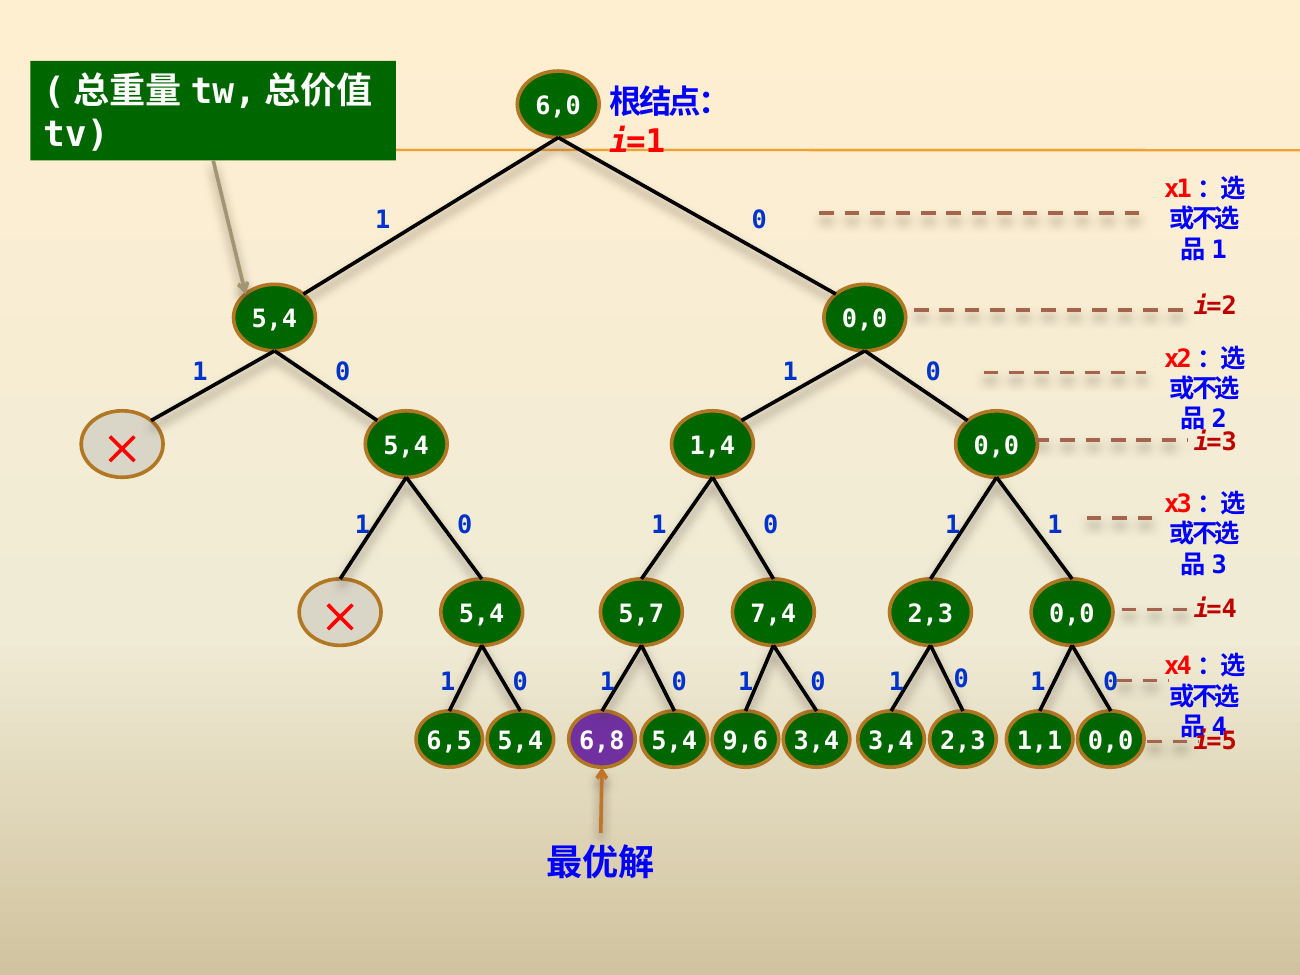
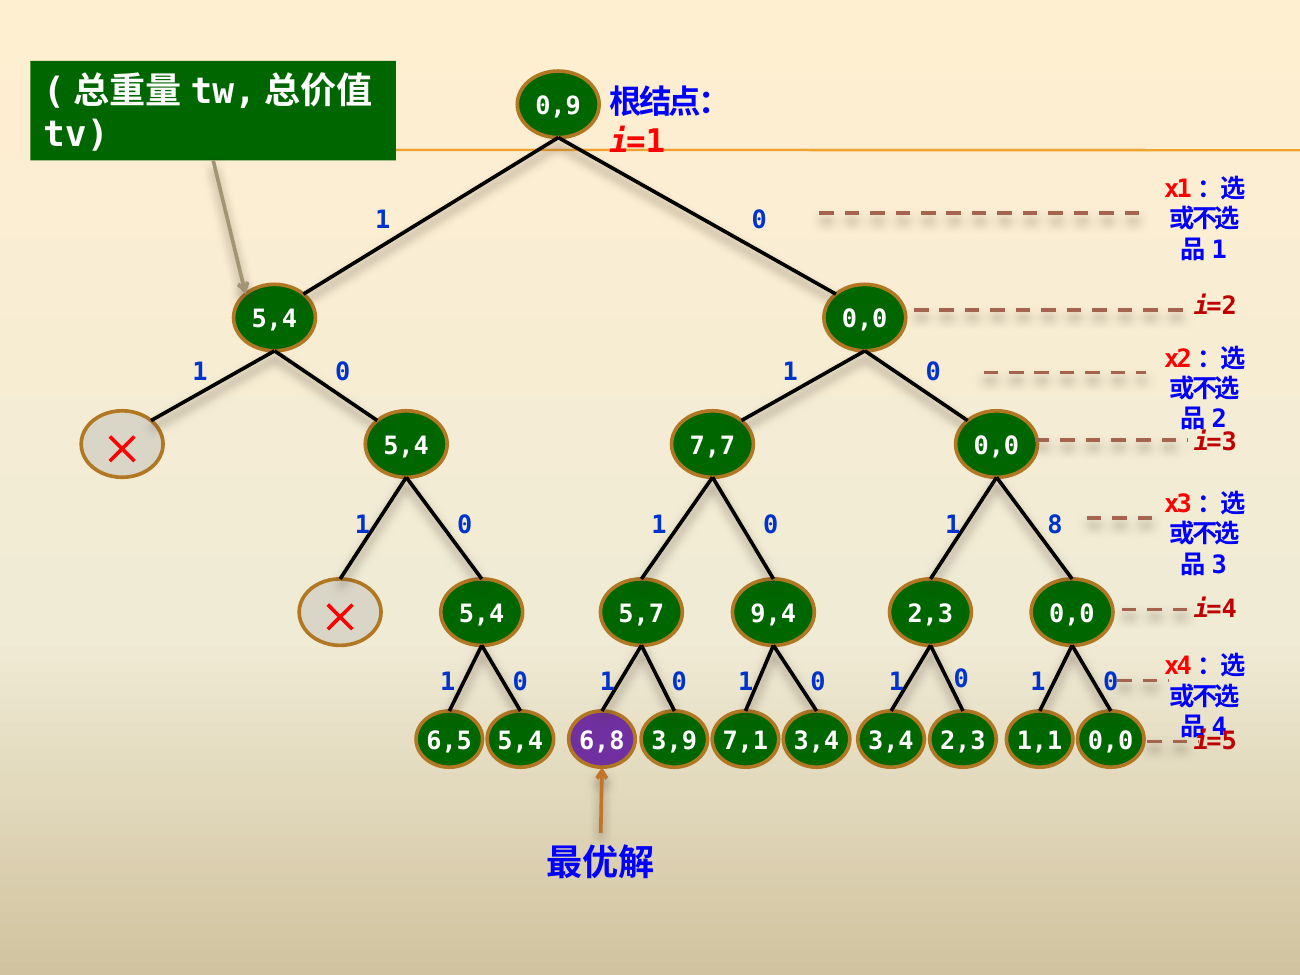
6,0: 6,0 -> 0,9 (558, 106)
1,4: 1,4 -> 7,7 (712, 446)
0 1 1: 1 -> 8 (1055, 525)
7,4: 7,4 -> 9,4 (773, 614)
6,8 5,4: 5,4 -> 3,9 (674, 741)
9,6: 9,6 -> 7,1 (745, 741)
